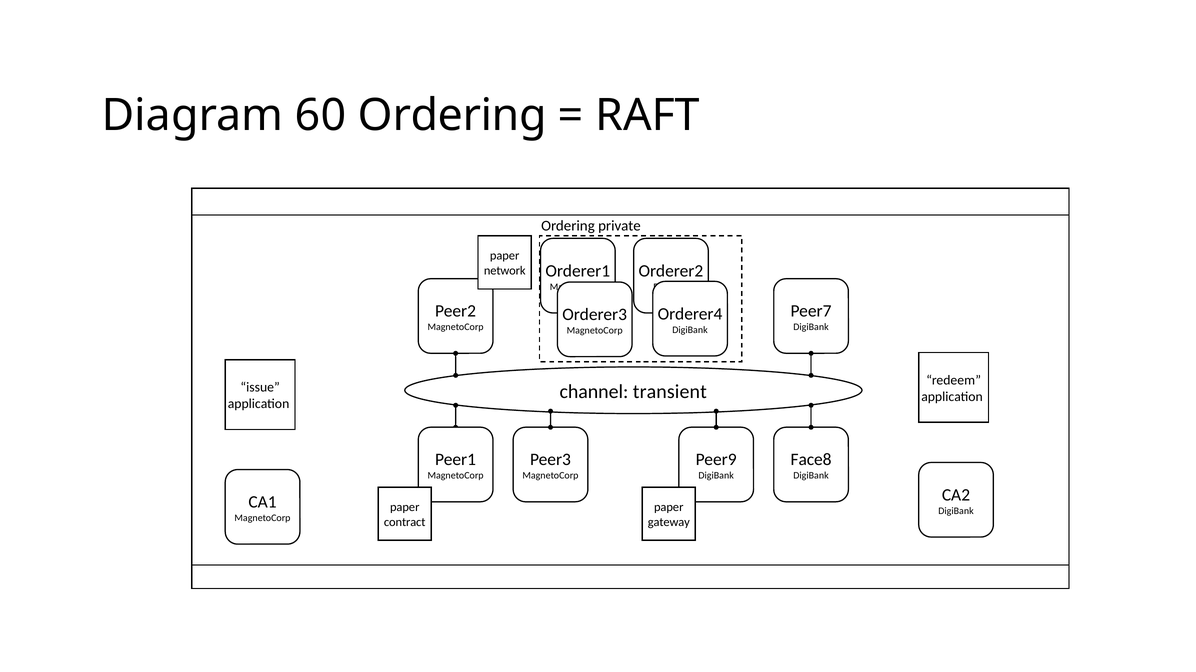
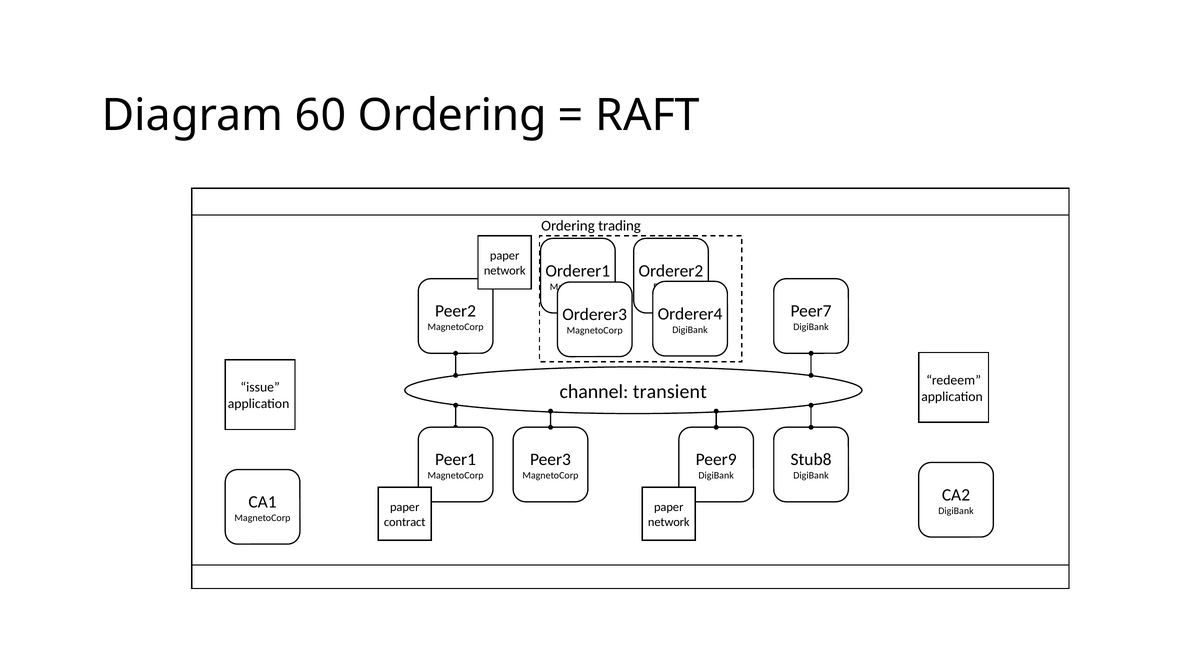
private: private -> trading (620, 226)
Face8: Face8 -> Stub8 (811, 460)
gateway: gateway -> network (669, 523)
